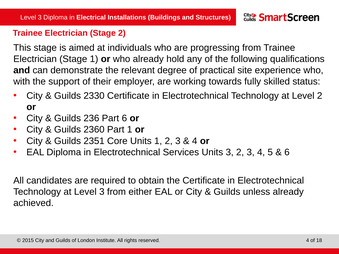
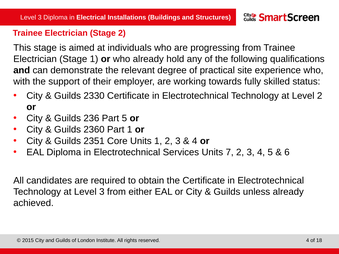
Part 6: 6 -> 5 (124, 118)
Units 3: 3 -> 7 (230, 152)
